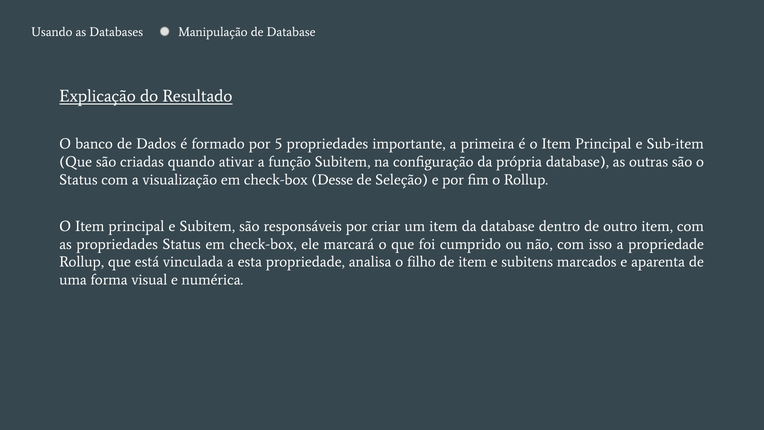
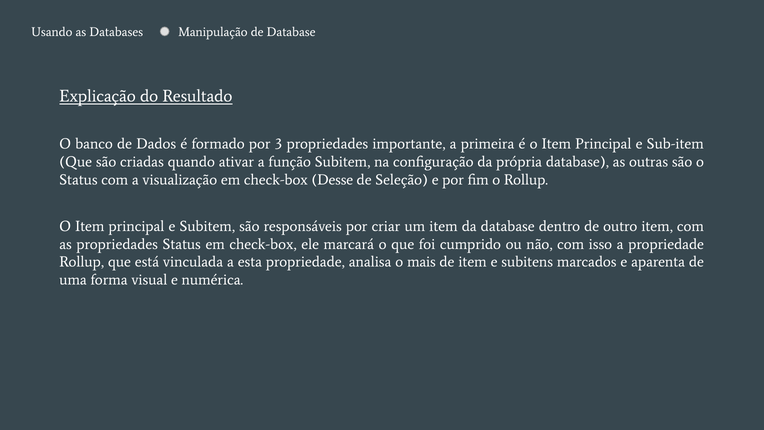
5: 5 -> 3 (279, 144)
filho: filho -> mais (421, 262)
